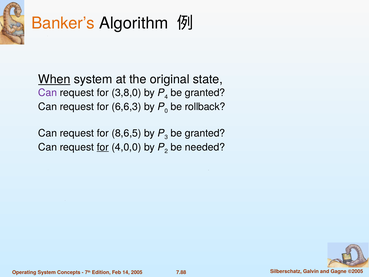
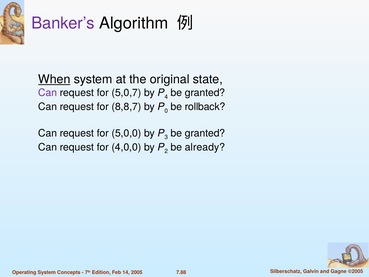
Banker’s colour: orange -> purple (63, 23)
3,8,0: 3,8,0 -> 5,0,7 (126, 93)
6,6,3: 6,6,3 -> 8,8,7 (126, 107)
8,6,5: 8,6,5 -> 5,0,0 (126, 133)
for underline: present -> none (103, 147)
needed: needed -> already (205, 147)
